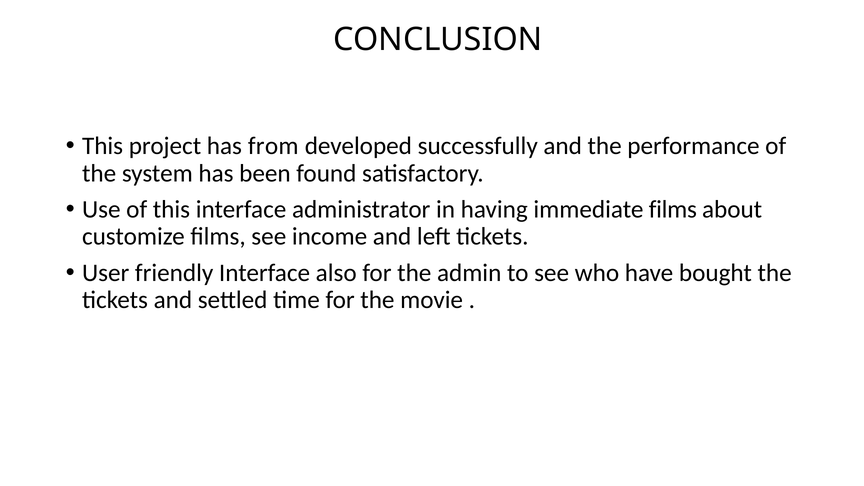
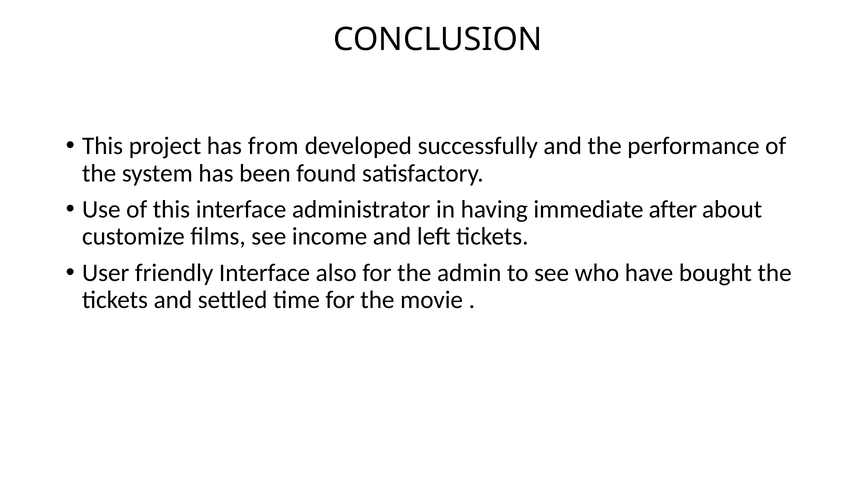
immediate films: films -> after (673, 209)
